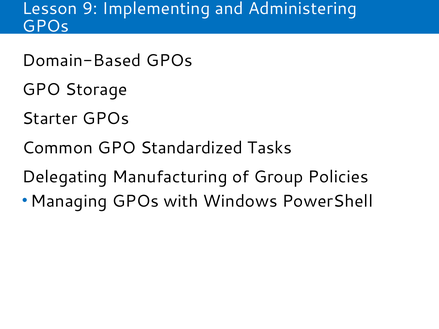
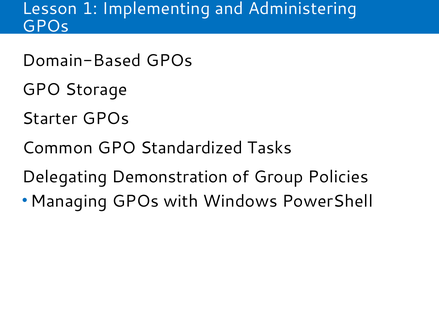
9: 9 -> 1 (90, 9)
Manufacturing: Manufacturing -> Demonstration (170, 177)
